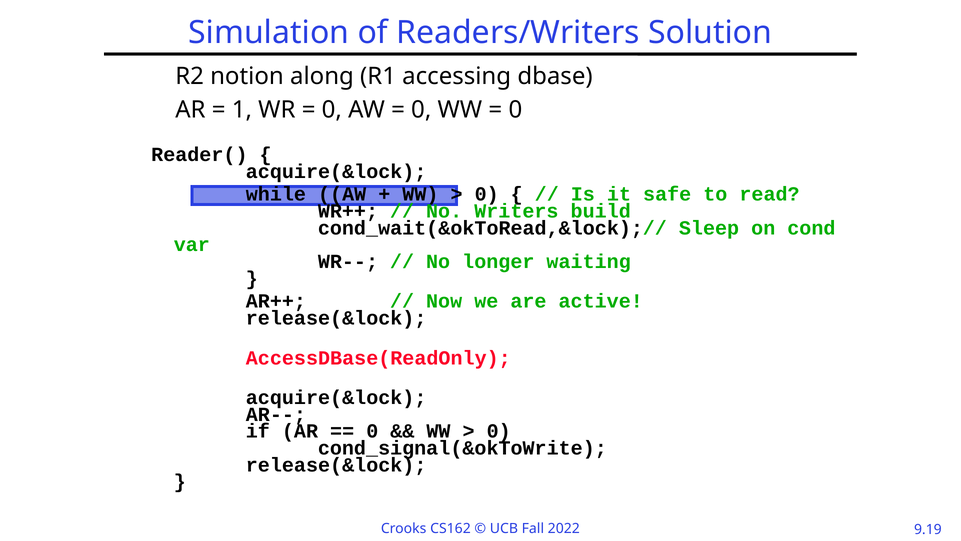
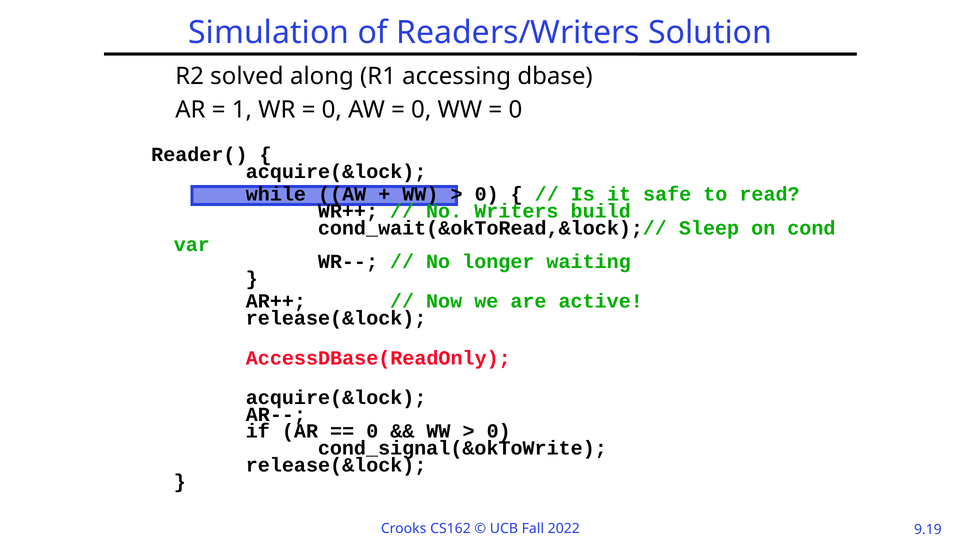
notion: notion -> solved (247, 76)
